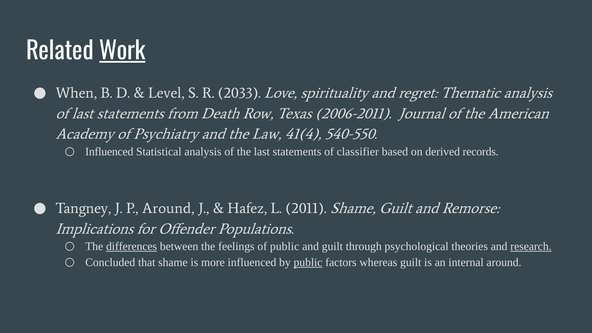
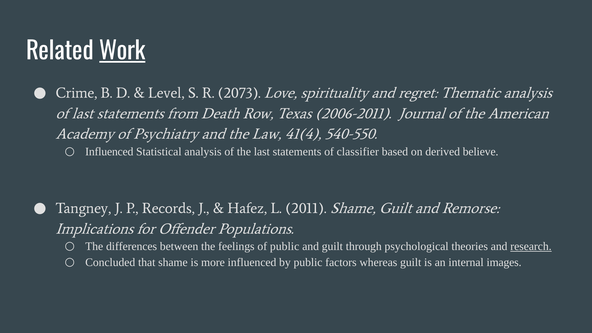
When: When -> Crime (76, 93)
2033: 2033 -> 2073 (239, 93)
records: records -> believe (481, 152)
P Around: Around -> Records (168, 208)
differences underline: present -> none (132, 246)
public underline: present -> none (308, 262)
internal around: around -> images (504, 262)
